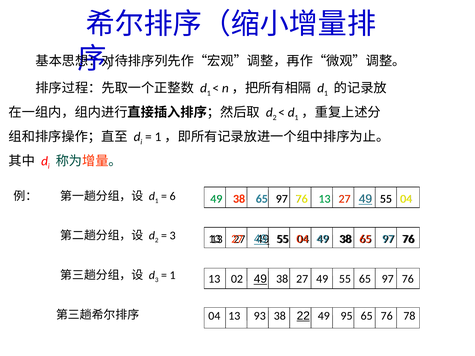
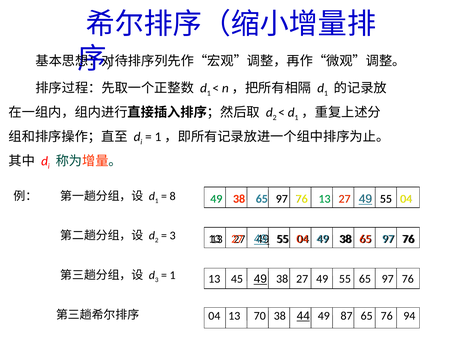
6: 6 -> 8 (173, 196)
02: 02 -> 45 (237, 279)
93: 93 -> 70 (260, 316)
22: 22 -> 44 (303, 316)
95: 95 -> 87 (347, 316)
78: 78 -> 94 (409, 316)
